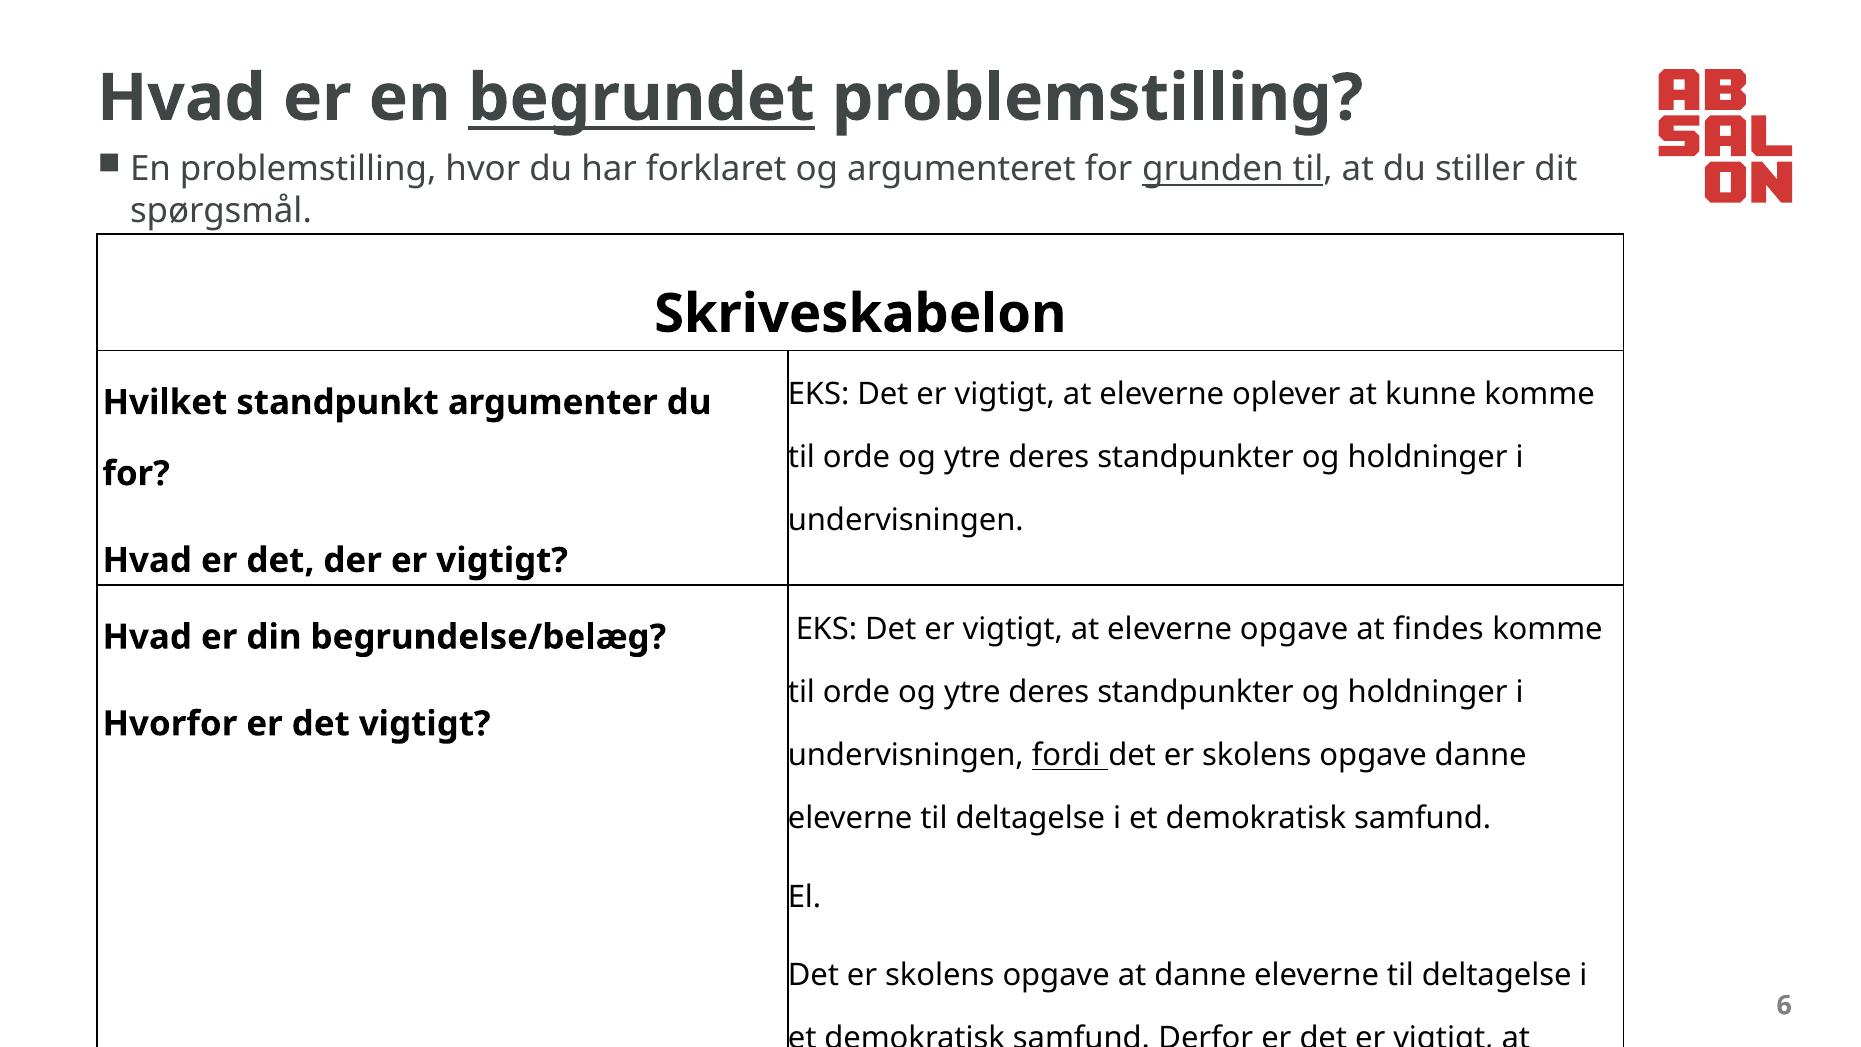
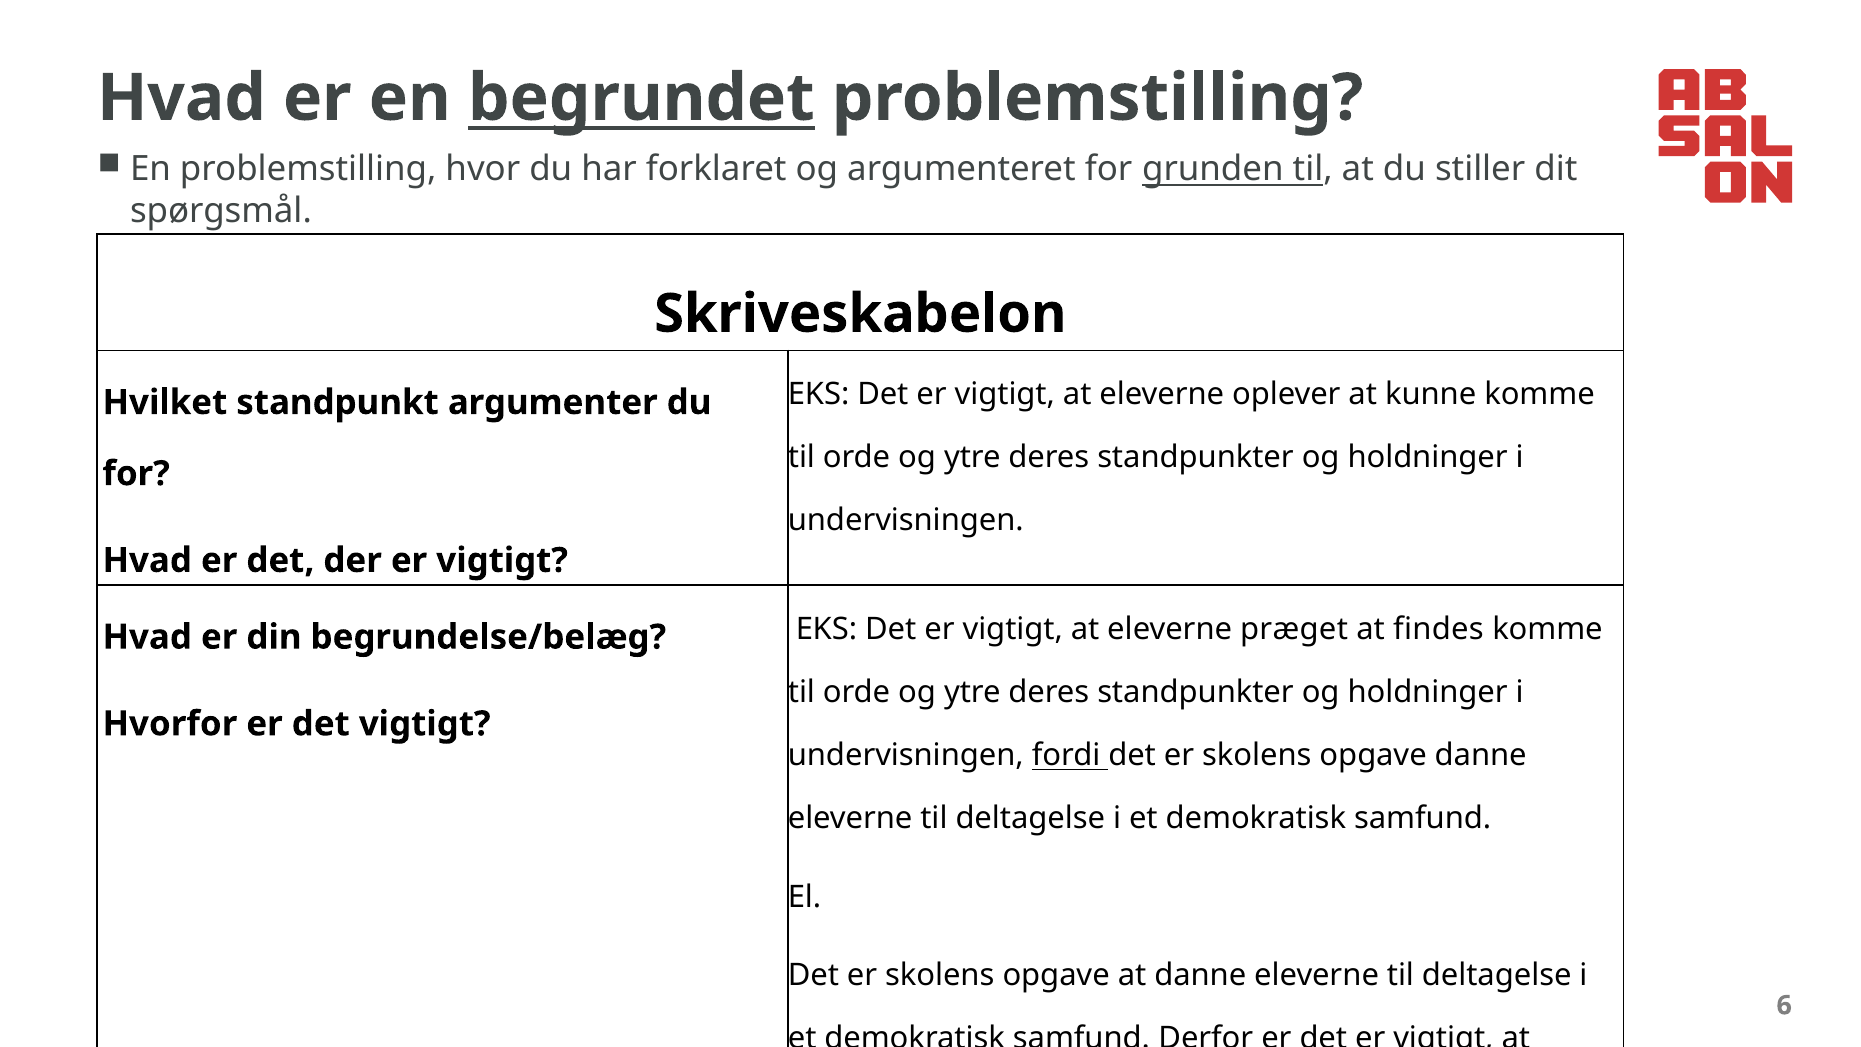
eleverne opgave: opgave -> præget (1294, 629)
